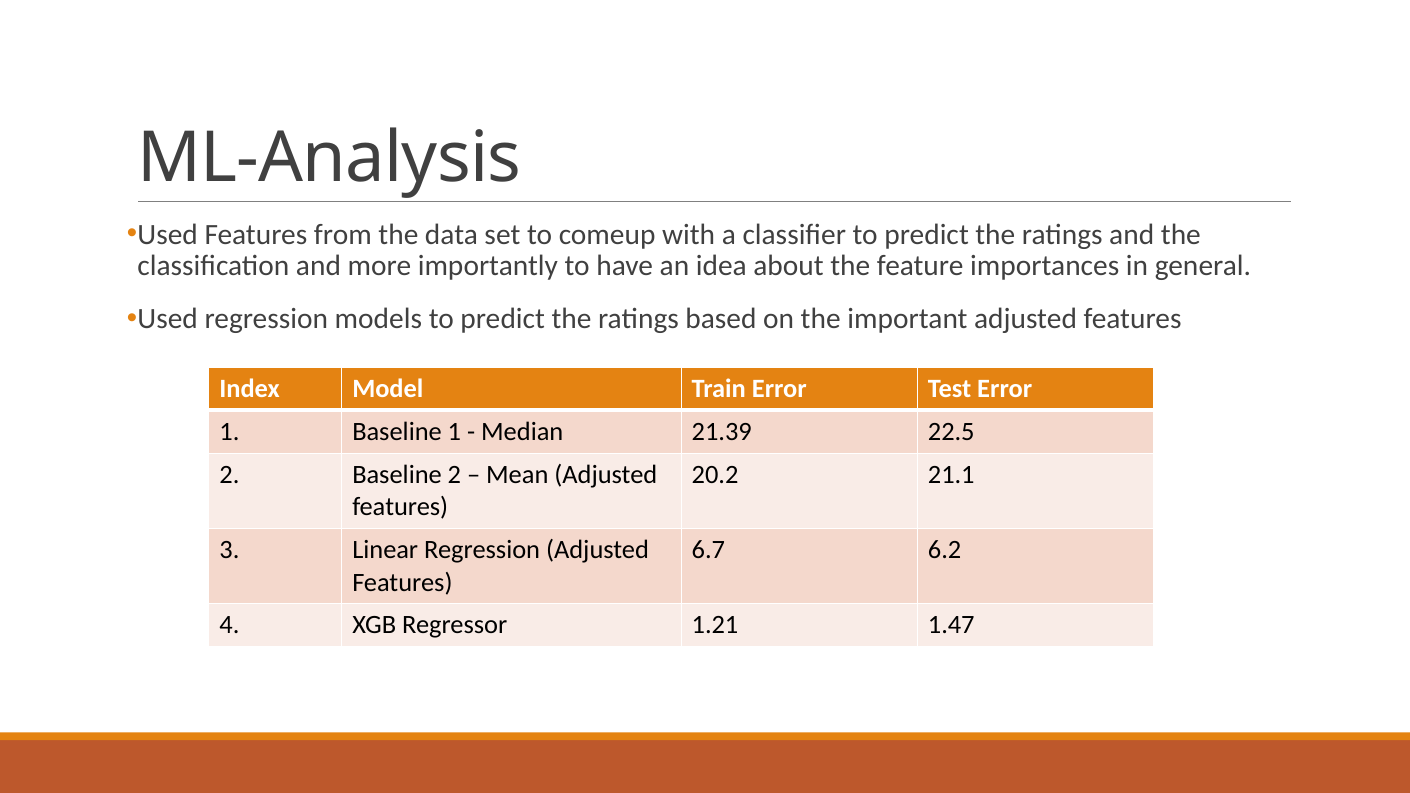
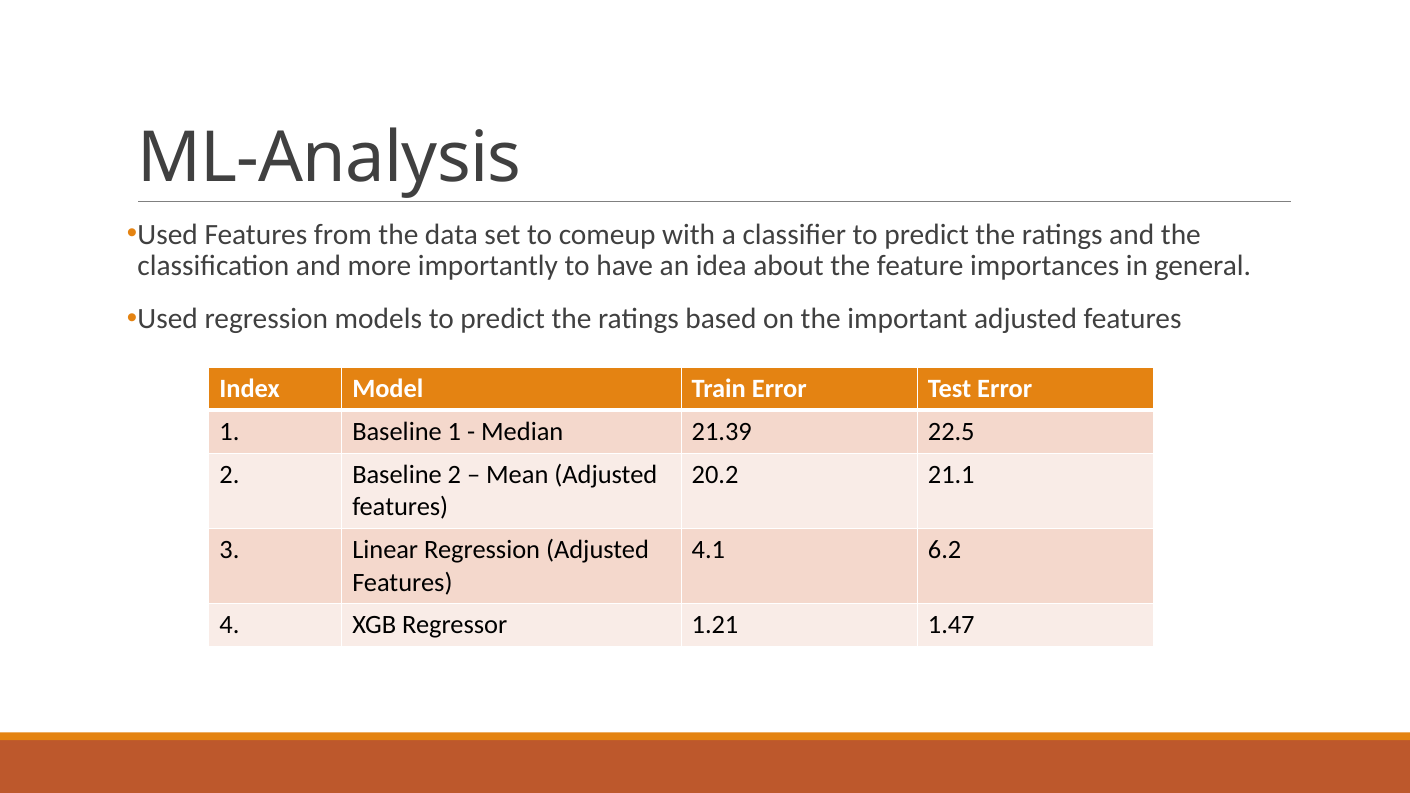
6.7: 6.7 -> 4.1 (708, 550)
